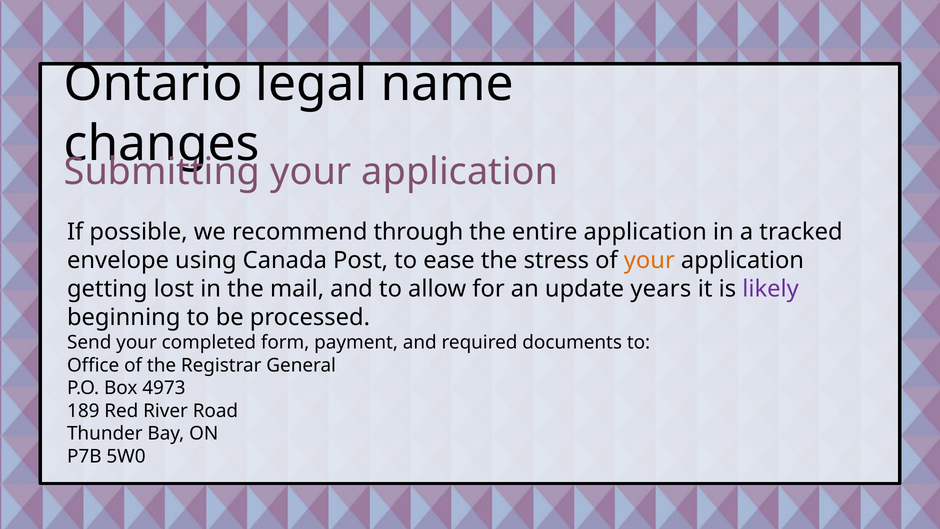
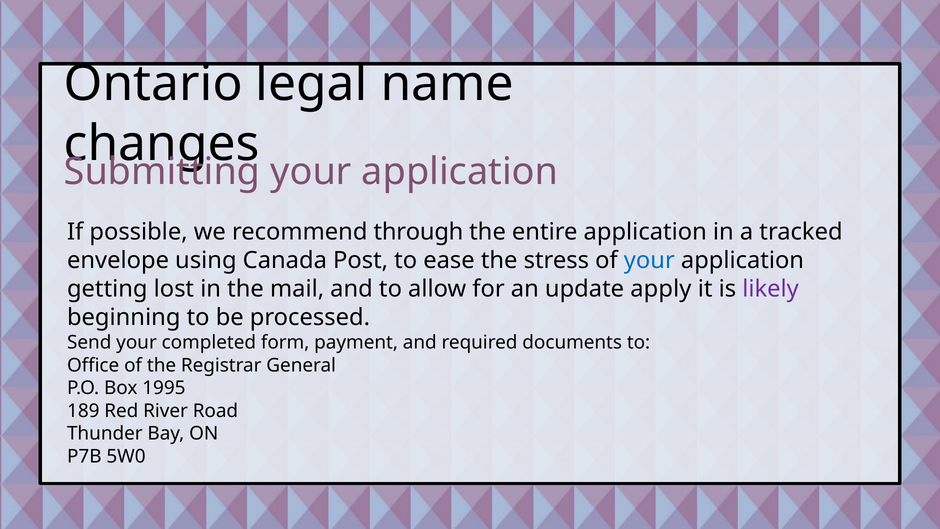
your colour: orange -> blue (649, 260)
years: years -> apply (661, 289)
4973: 4973 -> 1995 (164, 388)
